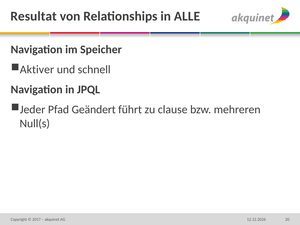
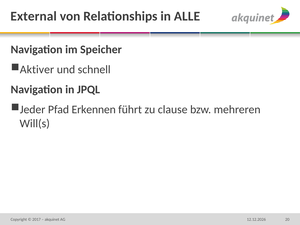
Resultat: Resultat -> External (34, 16)
Geändert: Geändert -> Erkennen (94, 109)
Null(s: Null(s -> Will(s (35, 123)
